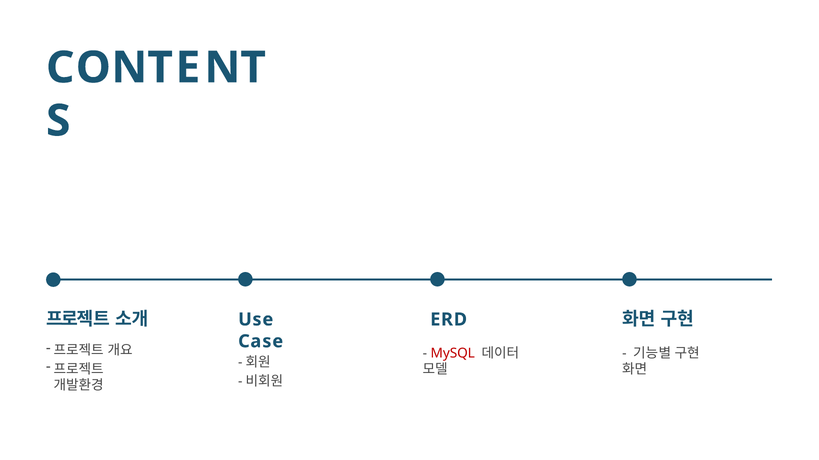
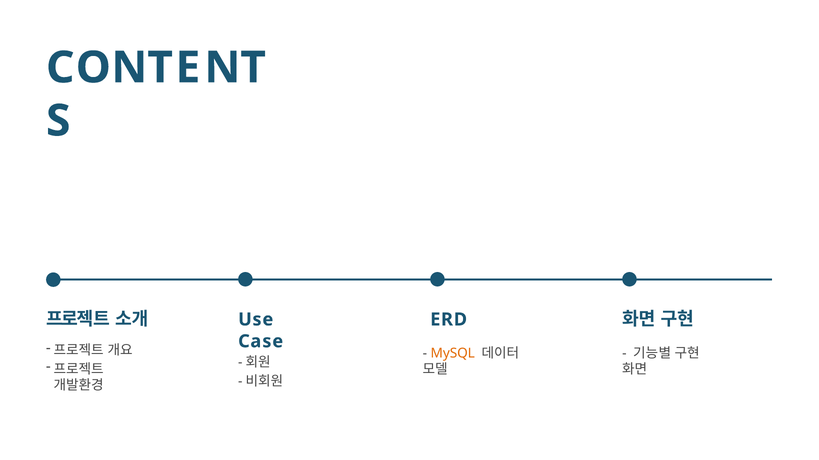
MySQL colour: red -> orange (453, 354)
